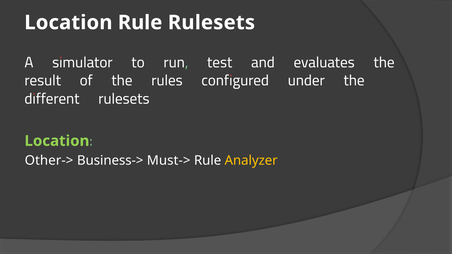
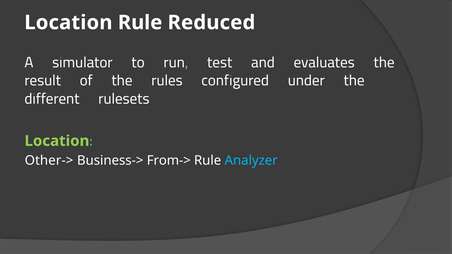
Rule Rulesets: Rulesets -> Reduced (211, 23)
Must->: Must-> -> From-> (169, 160)
Analyzer colour: yellow -> light blue (251, 160)
